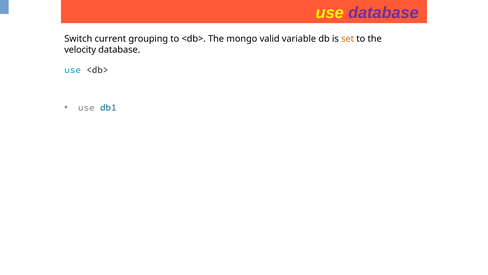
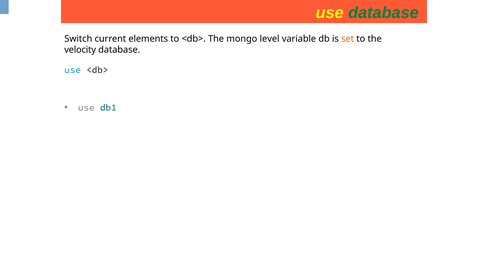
database colour: purple -> green (383, 13)
grouping: grouping -> elements (148, 39)
valid: valid -> level (270, 39)
